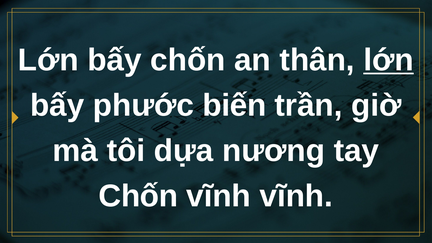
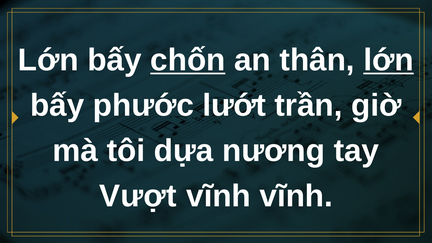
chốn underline: none -> present (188, 60)
biến: biến -> lướt (234, 105)
Chốn: Chốn -> Vượt (138, 196)
